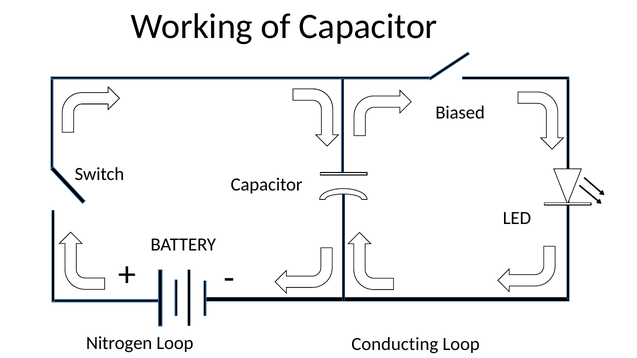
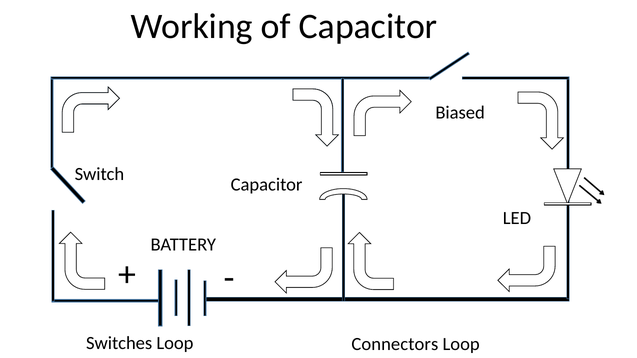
Nitrogen: Nitrogen -> Switches (119, 344)
Conducting: Conducting -> Connectors (395, 344)
